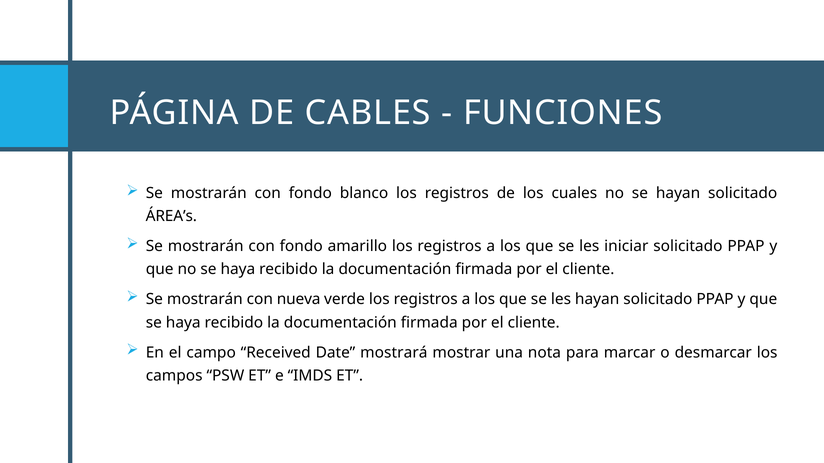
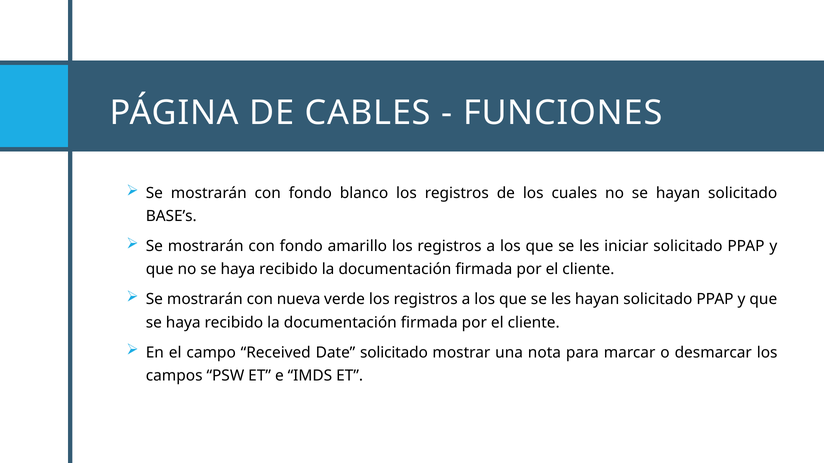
ÁREA’s: ÁREA’s -> BASE’s (171, 216)
Date mostrará: mostrará -> solicitado (394, 353)
